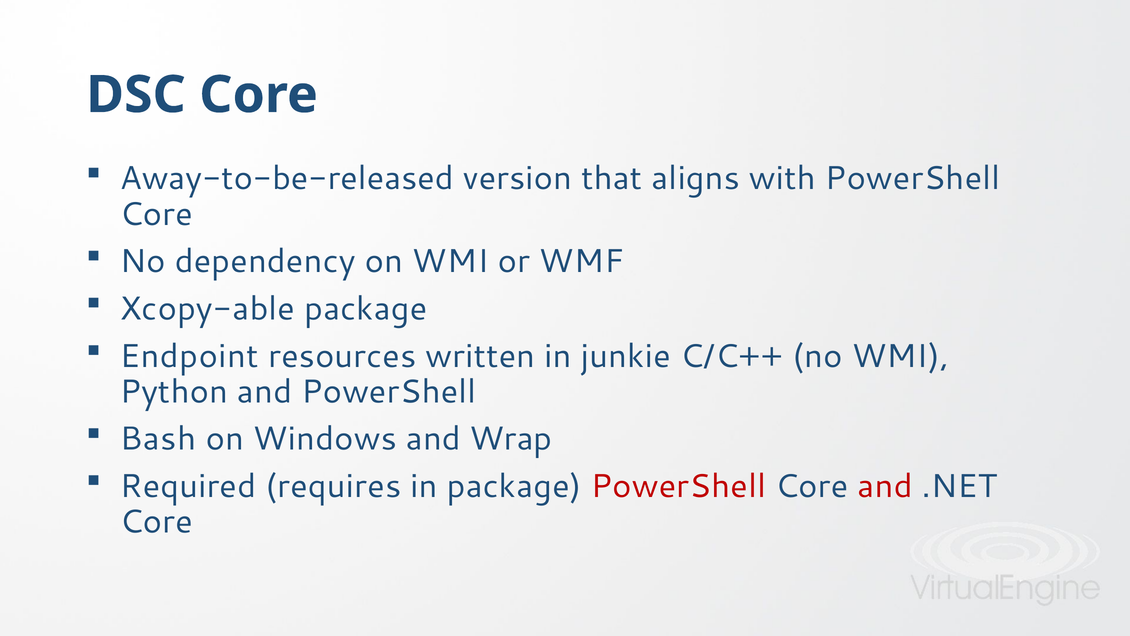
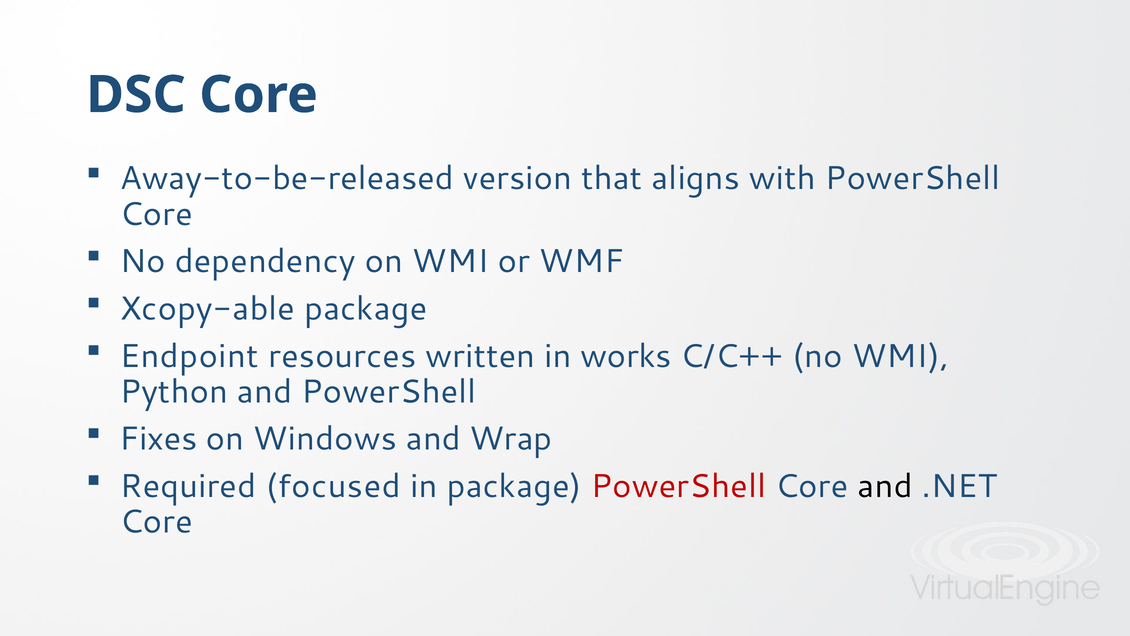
junkie: junkie -> works (626, 356)
Bash: Bash -> Fixes (158, 439)
requires: requires -> focused (333, 486)
and colour: red -> black (885, 486)
